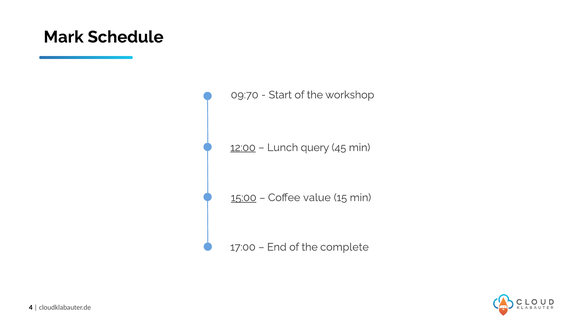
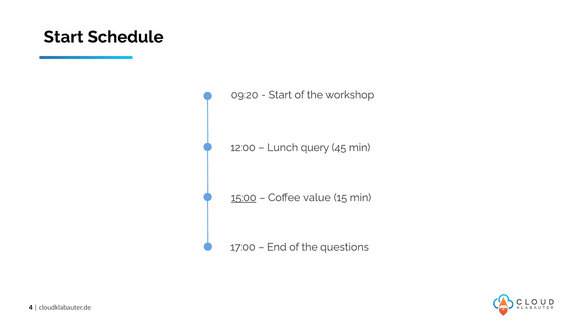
Mark: Mark -> Start (64, 37)
09:70: 09:70 -> 09:20 (245, 95)
12:00 underline: present -> none (243, 147)
complete: complete -> questions (345, 247)
